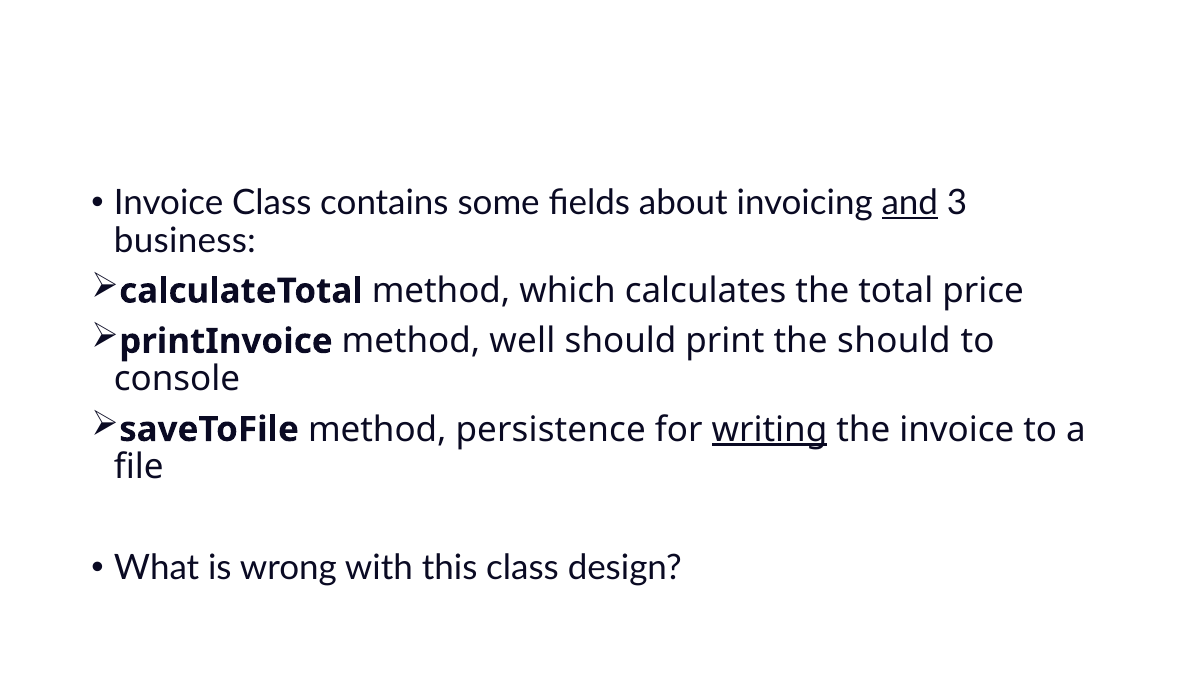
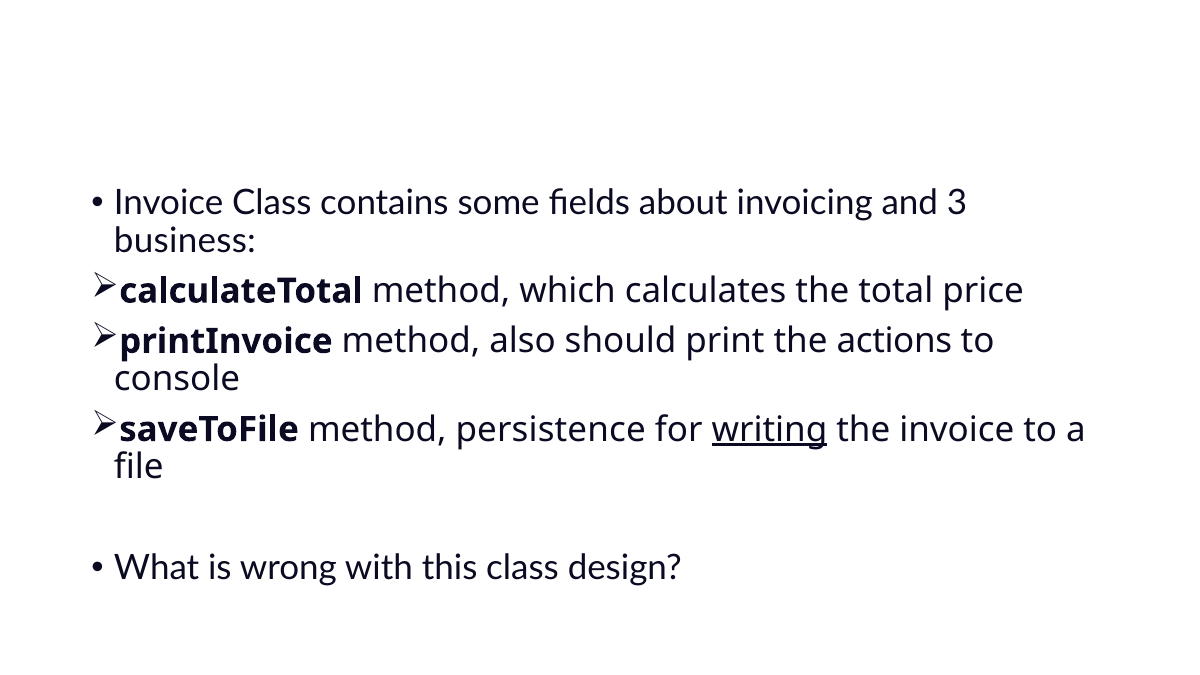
and underline: present -> none (910, 203)
well: well -> also (523, 341)
the should: should -> actions (894, 341)
